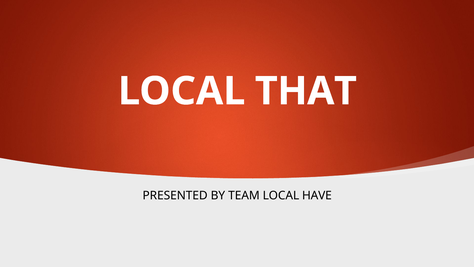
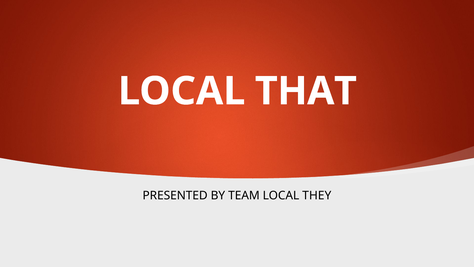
HAVE: HAVE -> THEY (317, 195)
